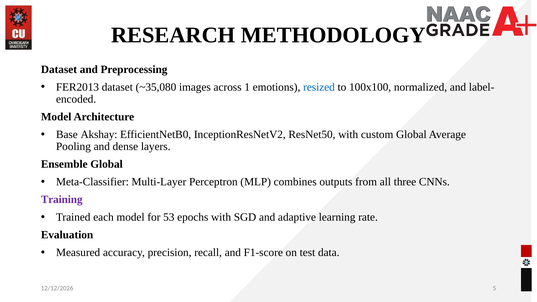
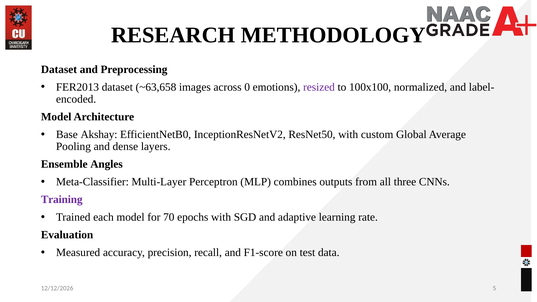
~35,080: ~35,080 -> ~63,658 (156, 87)
1: 1 -> 0 (247, 87)
resized colour: blue -> purple (319, 87)
Ensemble Global: Global -> Angles (107, 164)
53: 53 -> 70 (169, 217)
